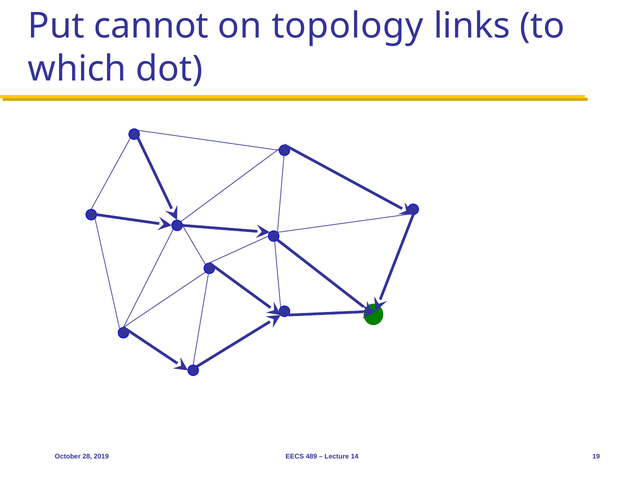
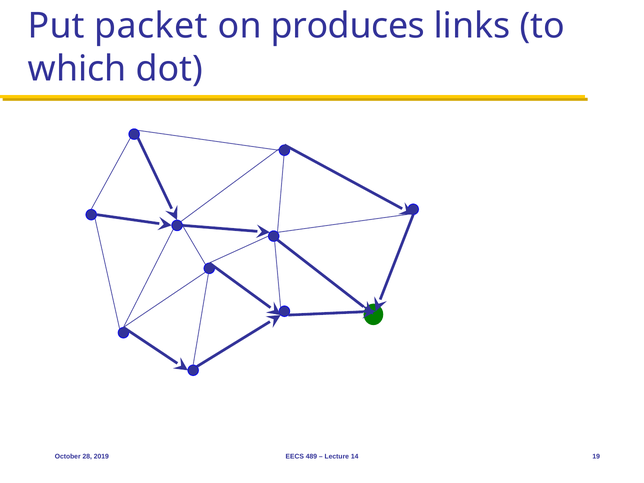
cannot: cannot -> packet (151, 26)
topology: topology -> produces (348, 26)
